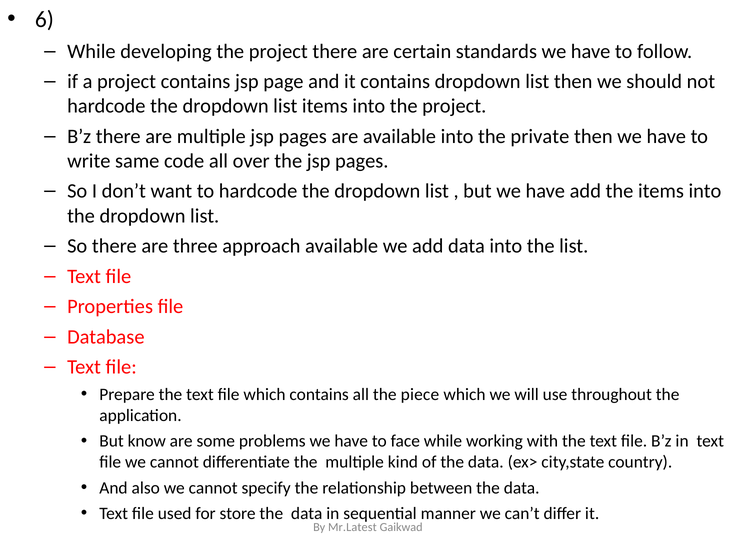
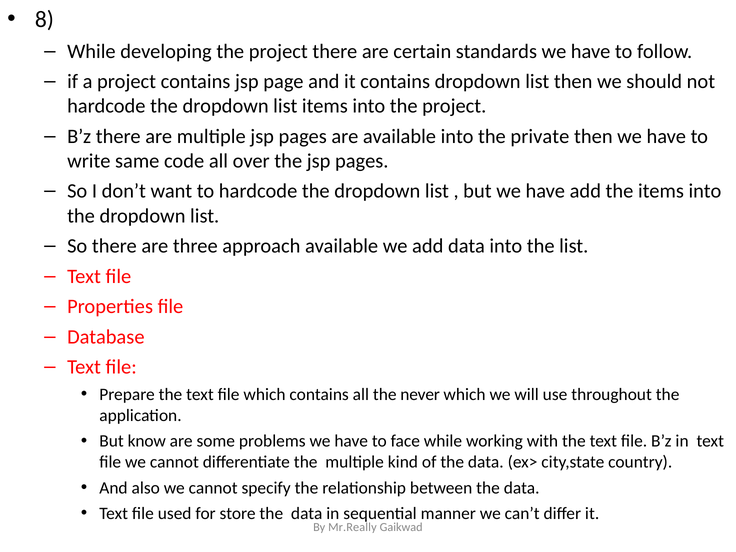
6: 6 -> 8 (44, 19)
piece: piece -> never (420, 395)
Mr.Latest: Mr.Latest -> Mr.Really (352, 527)
